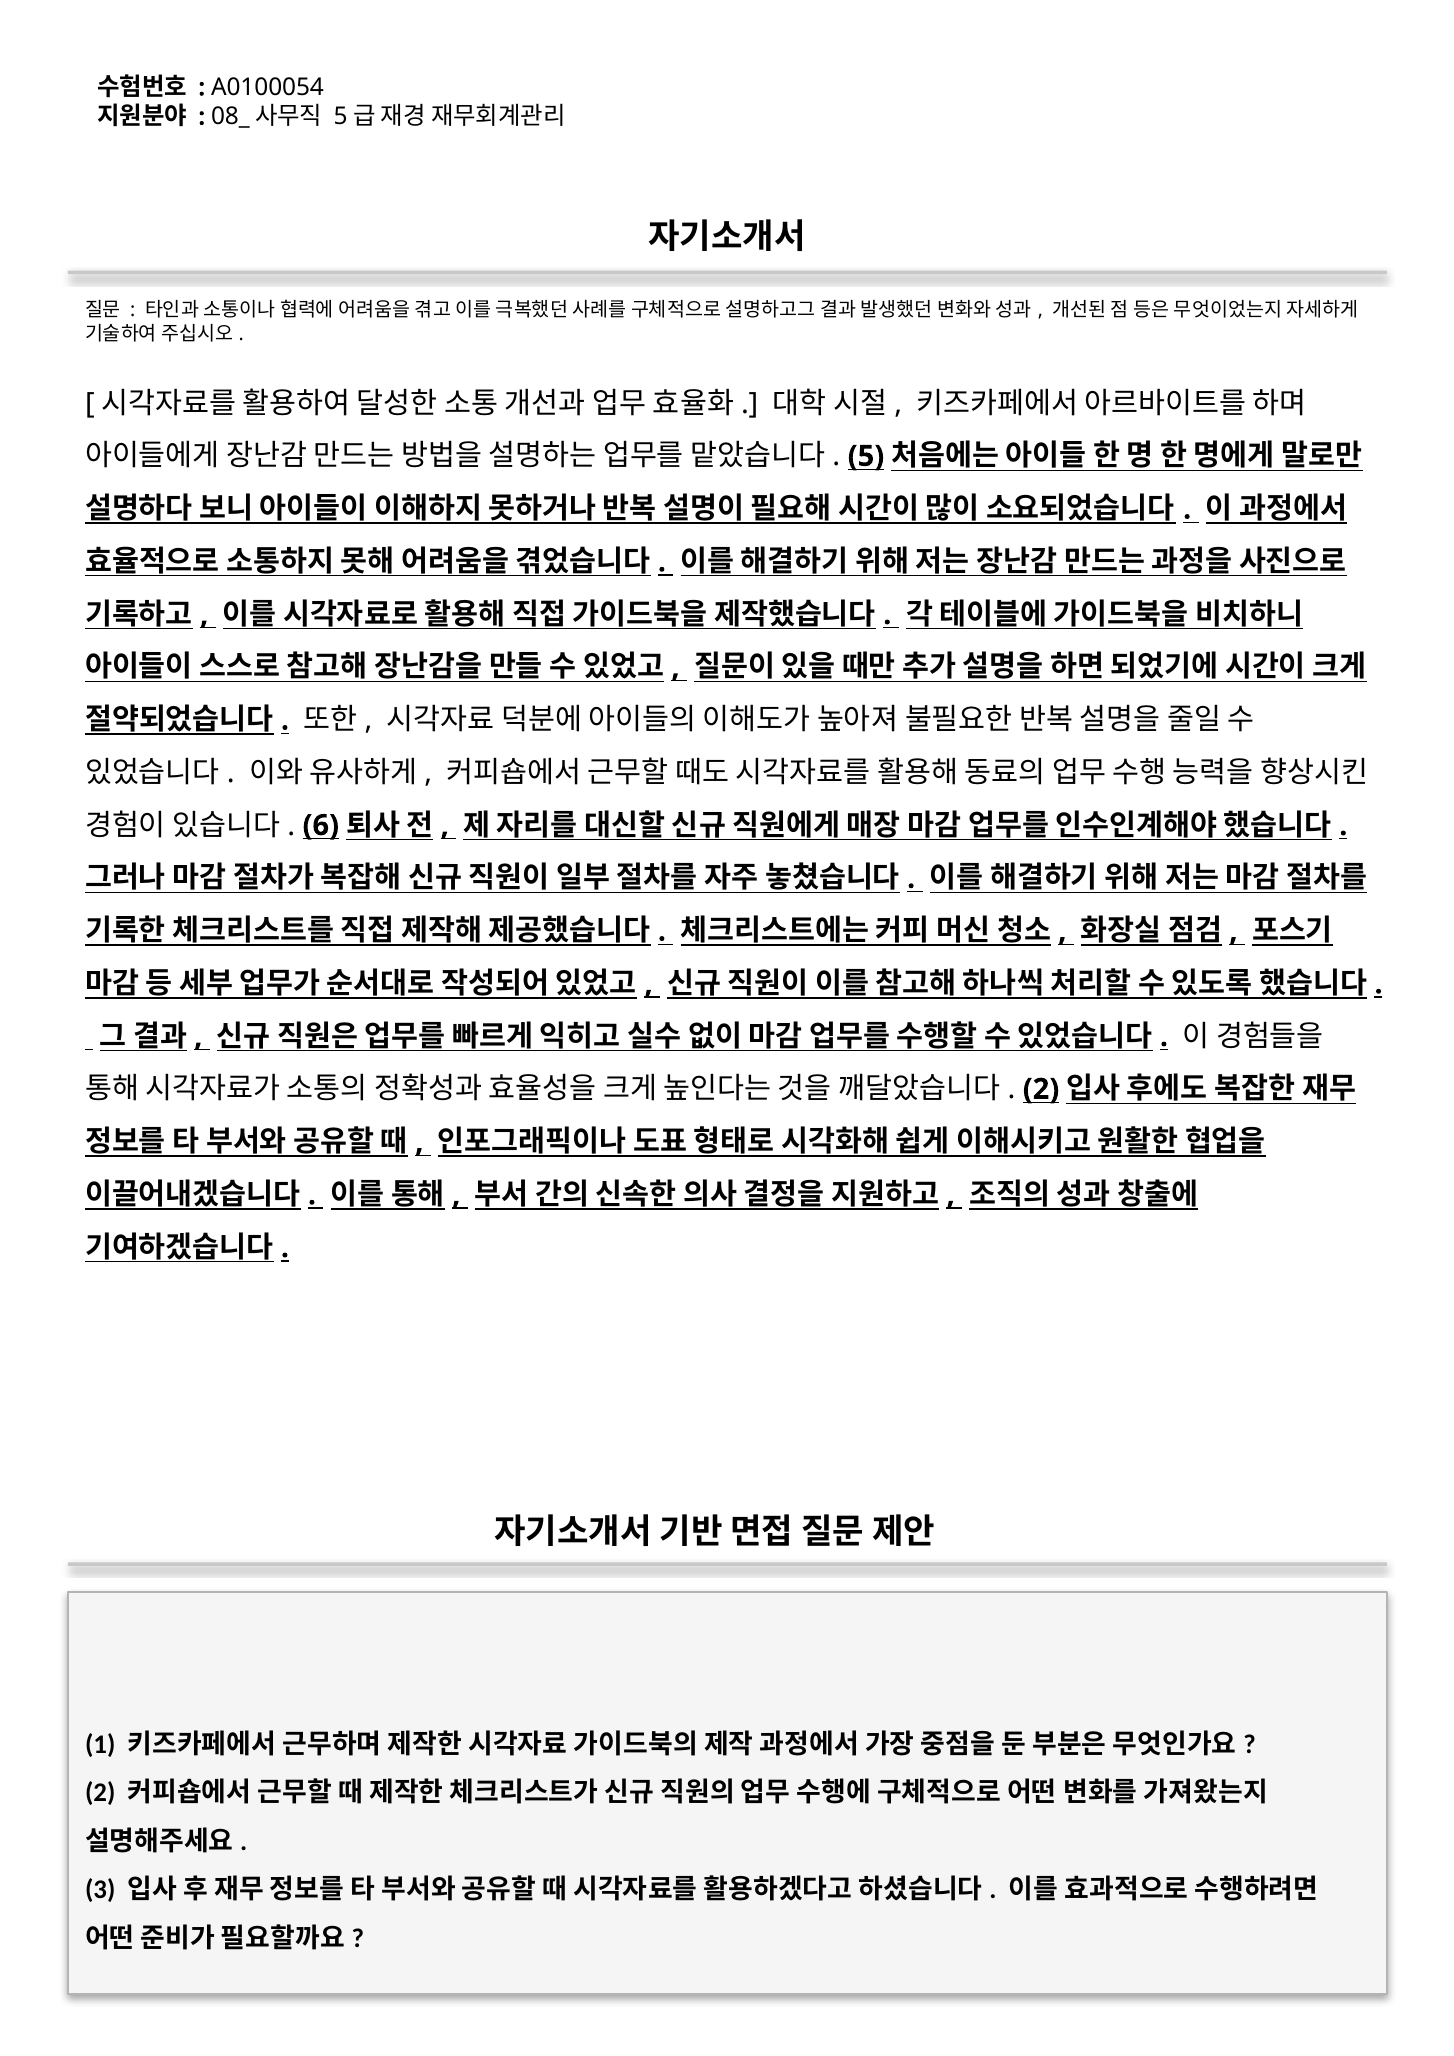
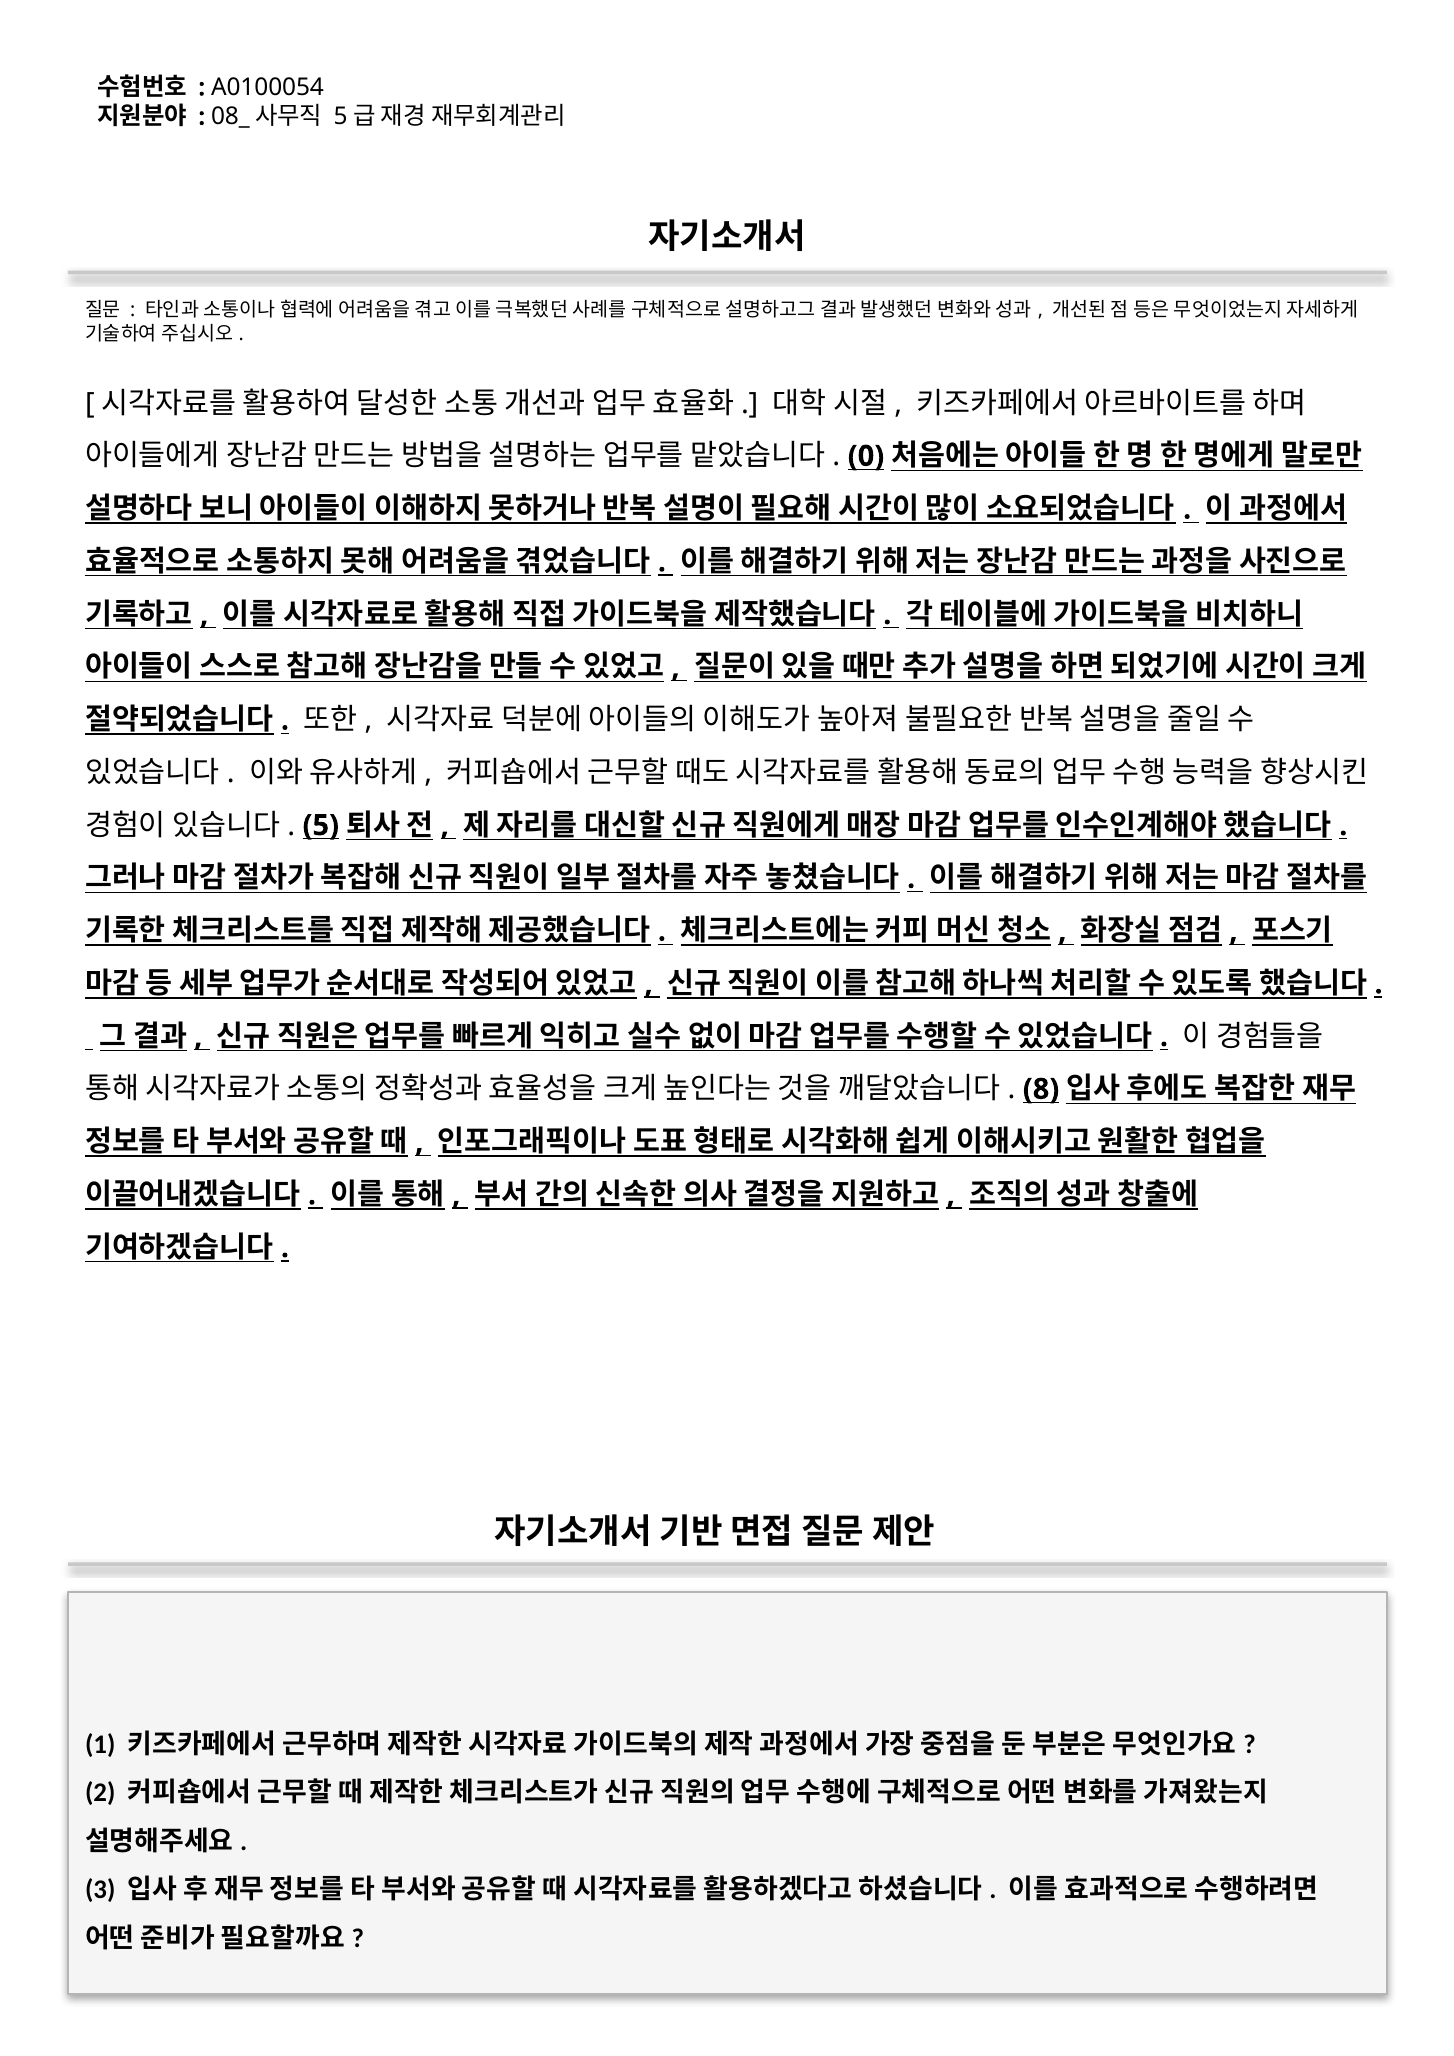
5: 5 -> 0 (866, 456)
6: 6 -> 5 (321, 826)
2: 2 -> 8 (1041, 1089)
